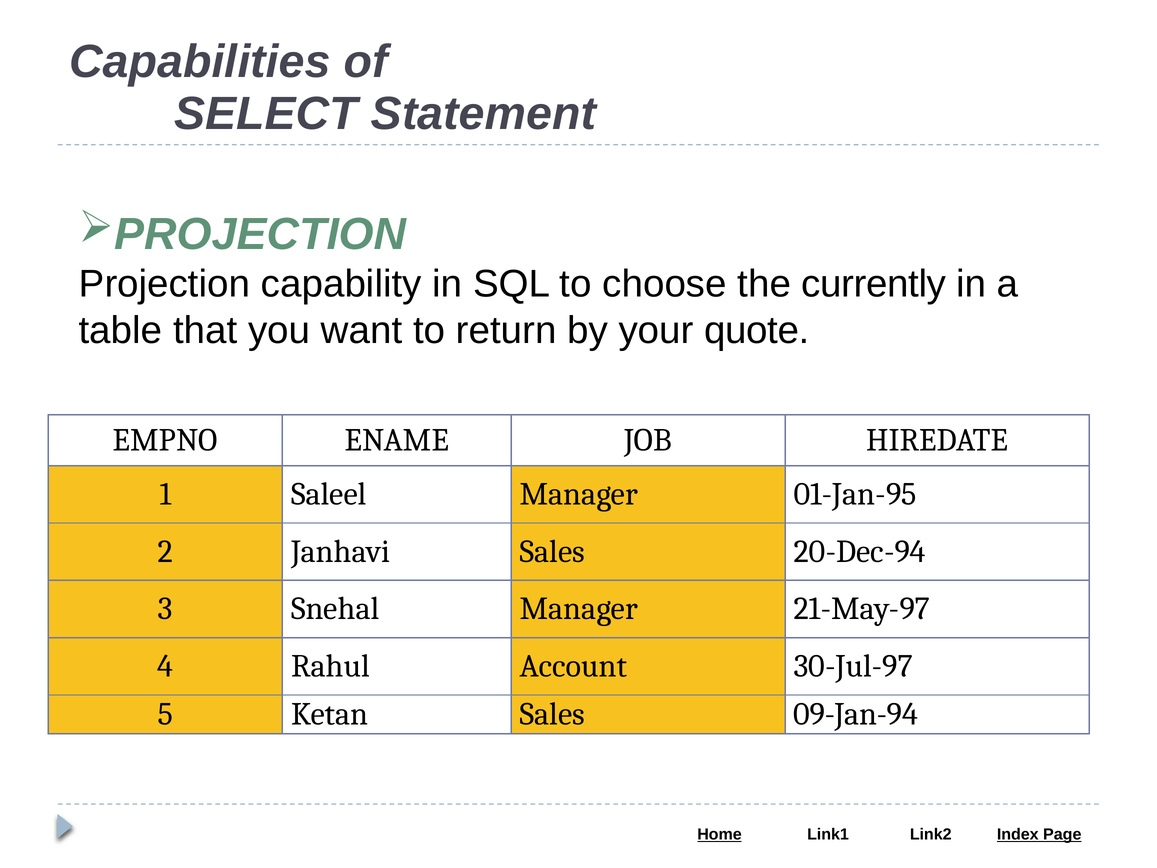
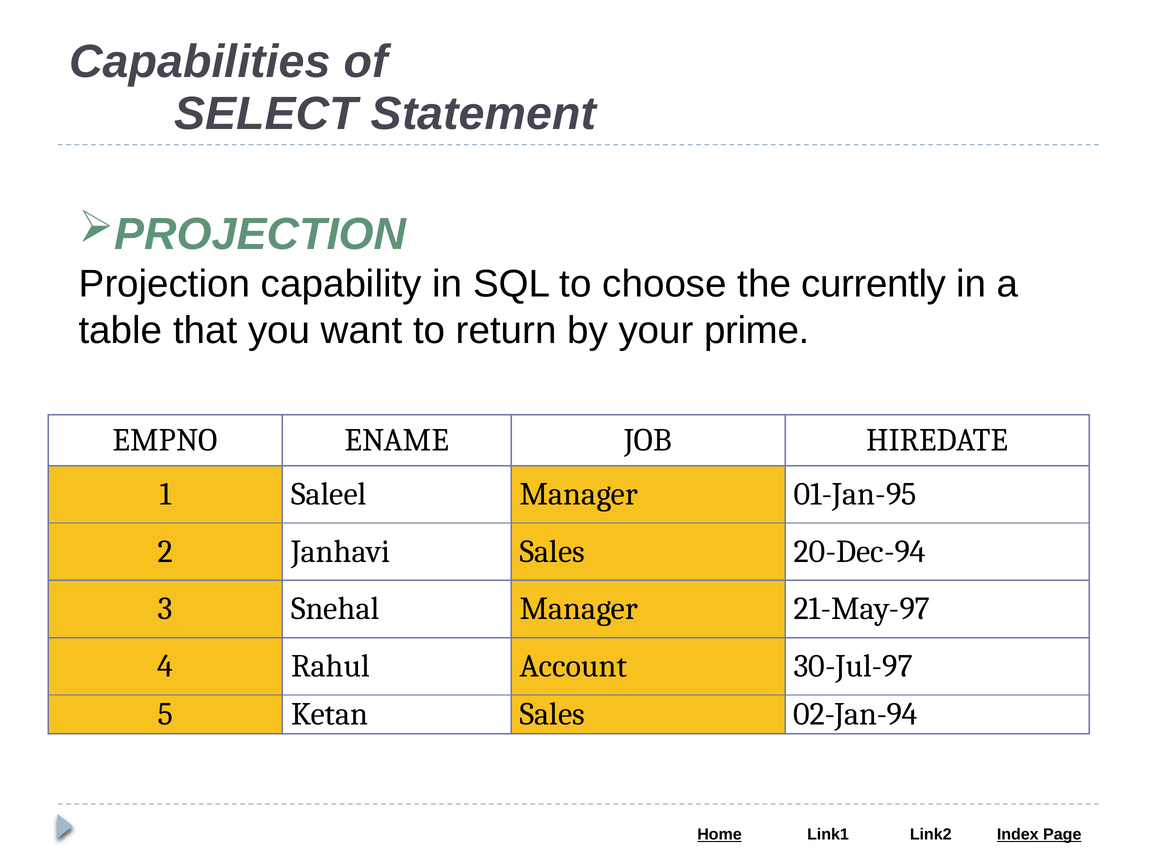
quote: quote -> prime (757, 330)
09-Jan-94: 09-Jan-94 -> 02-Jan-94 (856, 714)
